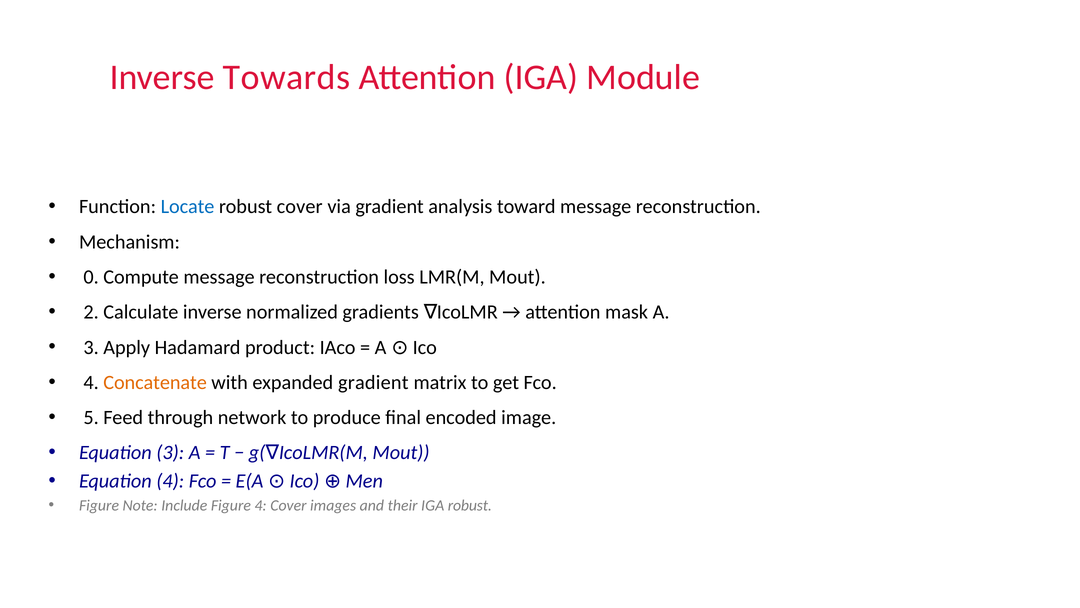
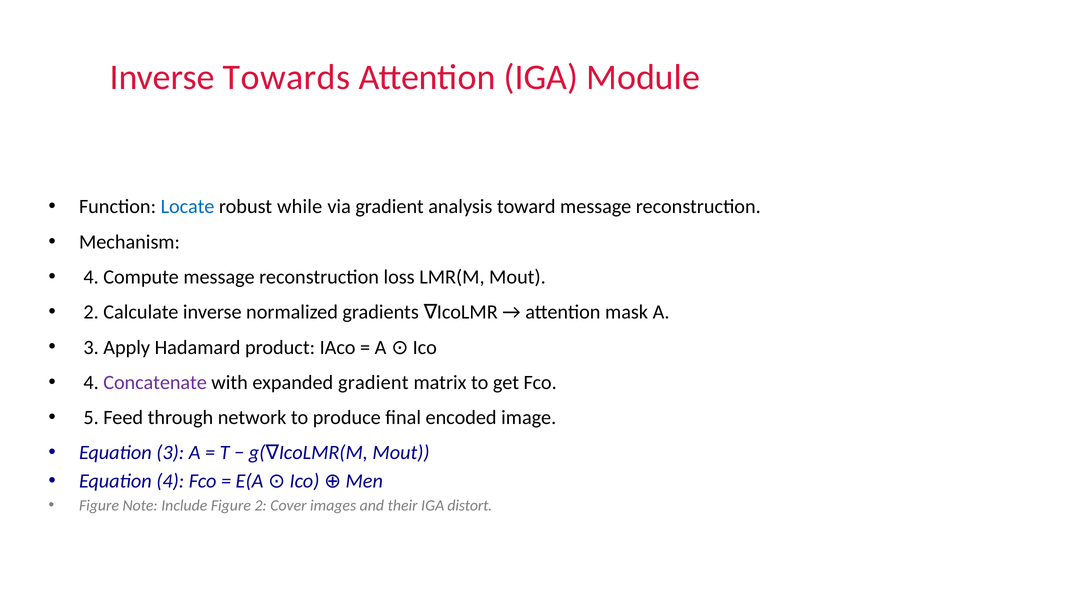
robust cover: cover -> while (300, 207)
0: 0 -> 4 (91, 277)
Concatenate colour: orange -> purple (155, 382)
Figure 4: 4 -> 2 (261, 505)
IGA robust: robust -> distort (470, 505)
